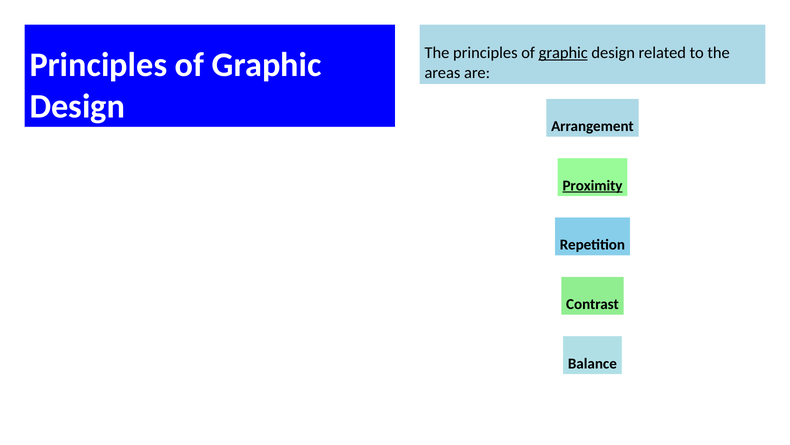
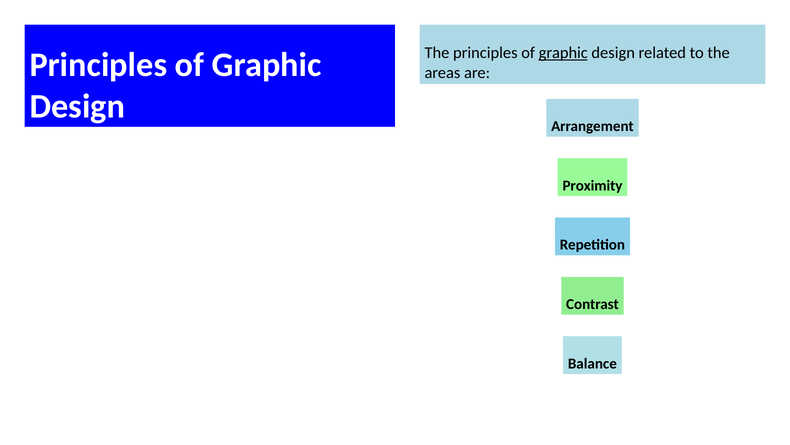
Proximity underline: present -> none (592, 185)
